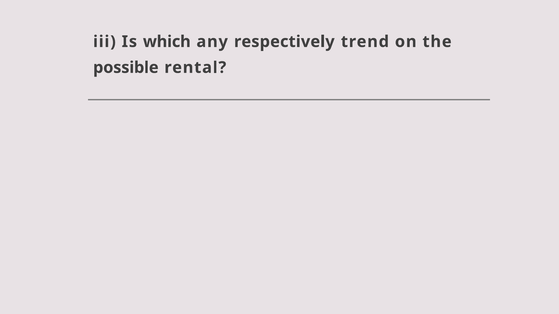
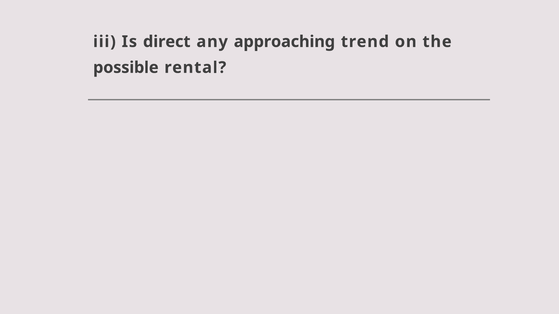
which: which -> direct (167, 42)
respectively: respectively -> approaching (284, 42)
